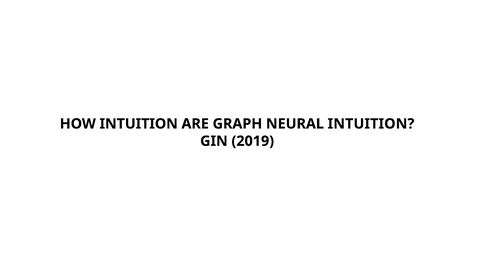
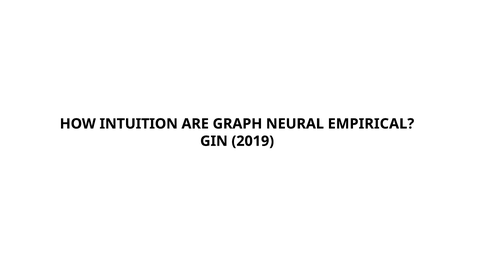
NEURAL INTUITION: INTUITION -> EMPIRICAL (371, 123)
